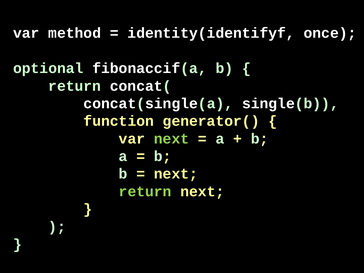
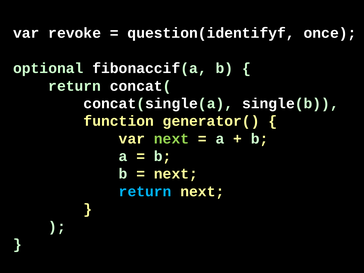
method: method -> revoke (75, 33)
identity(identifyf: identity(identifyf -> question(identifyf (211, 33)
return colour: light green -> light blue (145, 192)
